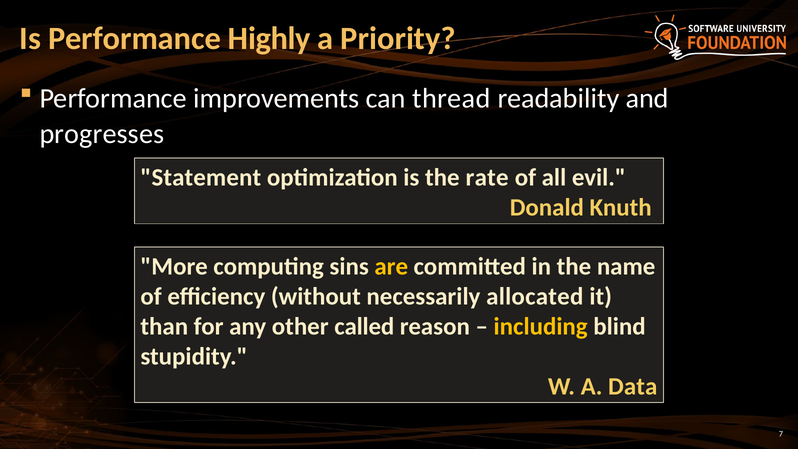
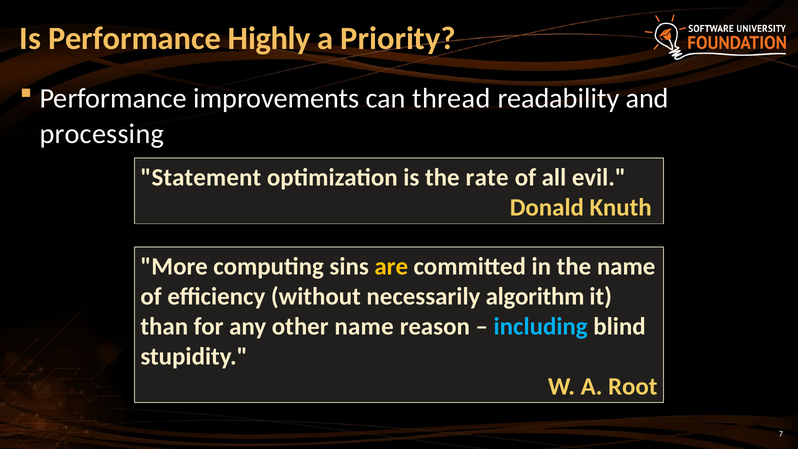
progresses: progresses -> processing (102, 134)
allocated: allocated -> algorithm (535, 296)
other called: called -> name (364, 326)
including colour: yellow -> light blue (541, 326)
Data: Data -> Root (633, 386)
